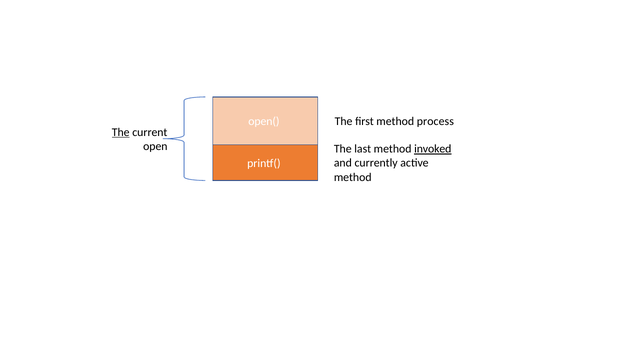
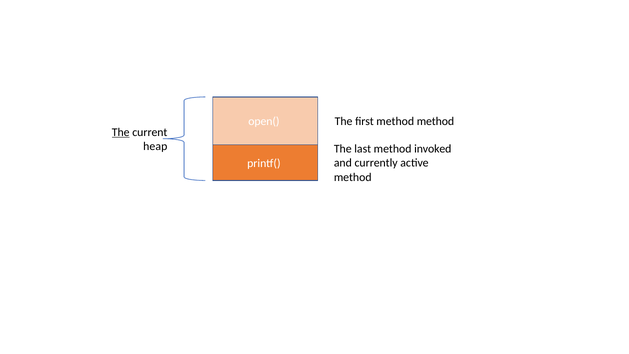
method process: process -> method (435, 121)
open: open -> heap (155, 146)
invoked underline: present -> none (433, 149)
